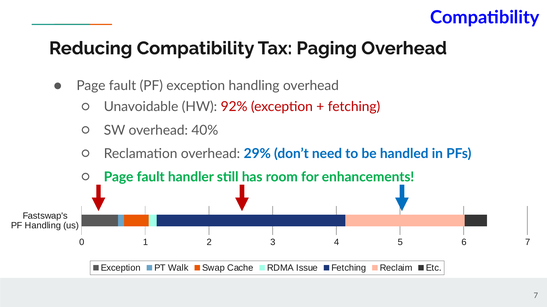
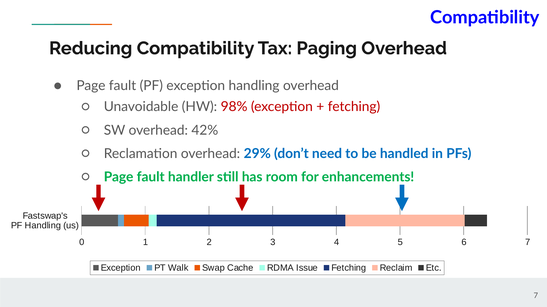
92%: 92% -> 98% (234, 107)
40%: 40% -> 42% (205, 130)
